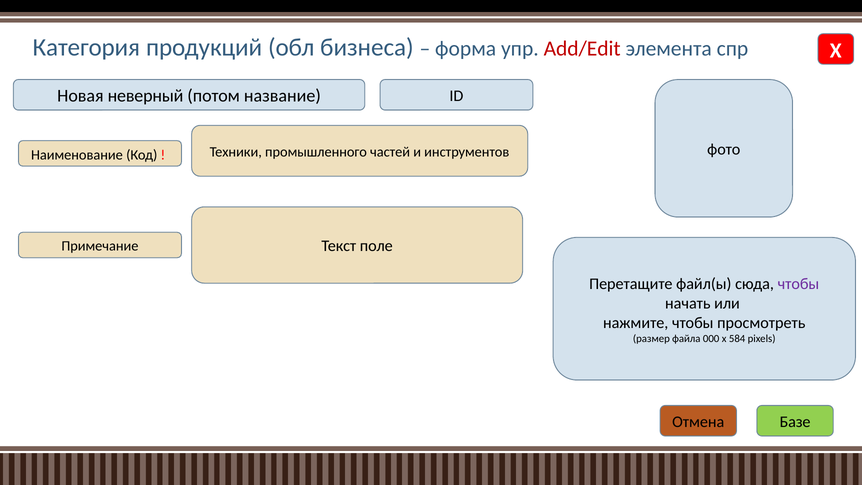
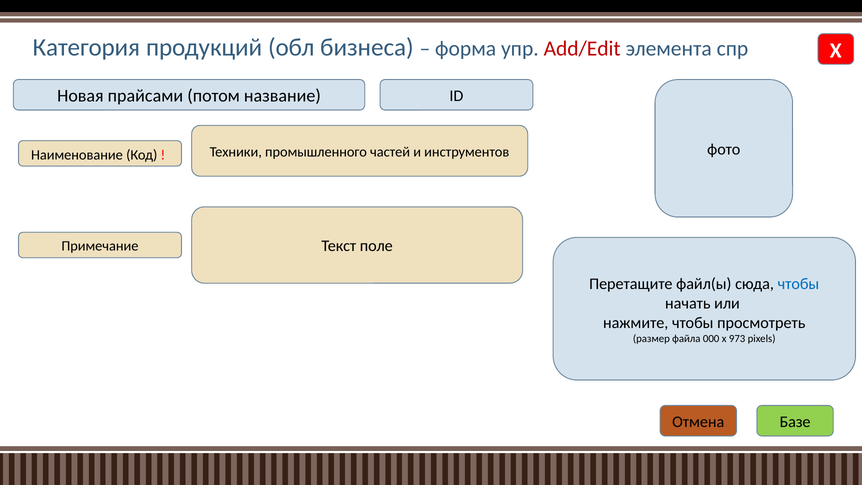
неверный: неверный -> прайсами (145, 96)
чтобы colour: purple -> blue (798, 284)
584: 584 -> 973 (737, 339)
